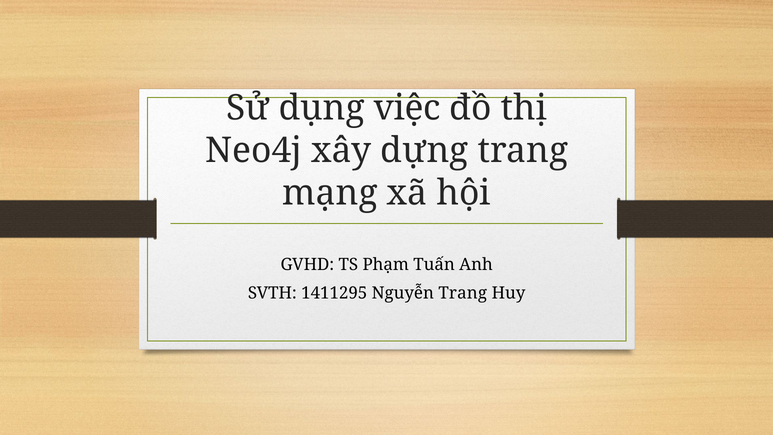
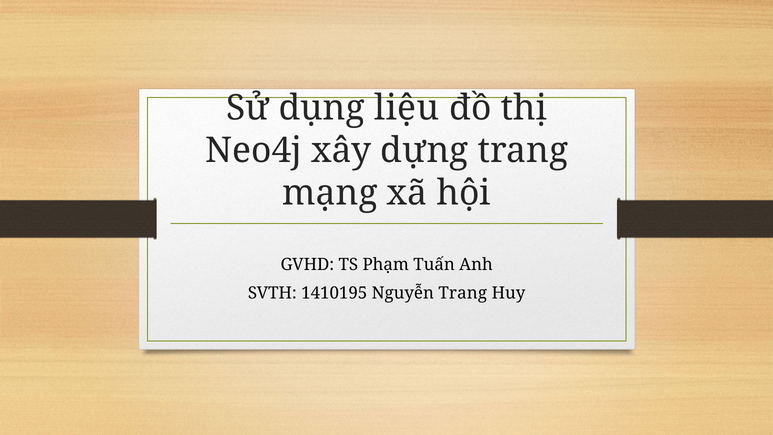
việc: việc -> liệu (407, 108)
1411295: 1411295 -> 1410195 (334, 293)
